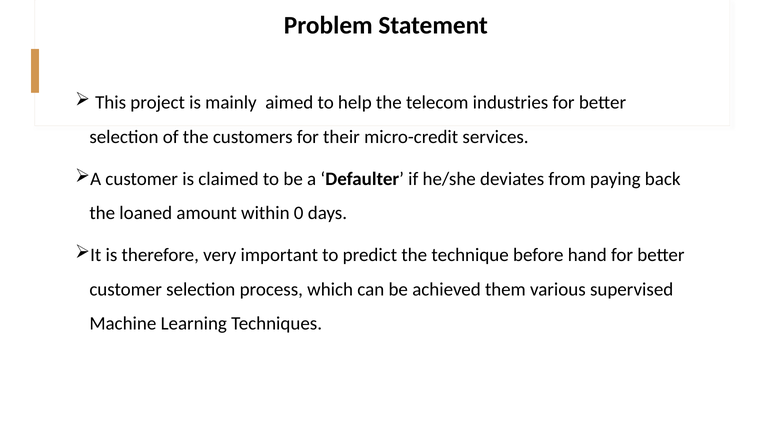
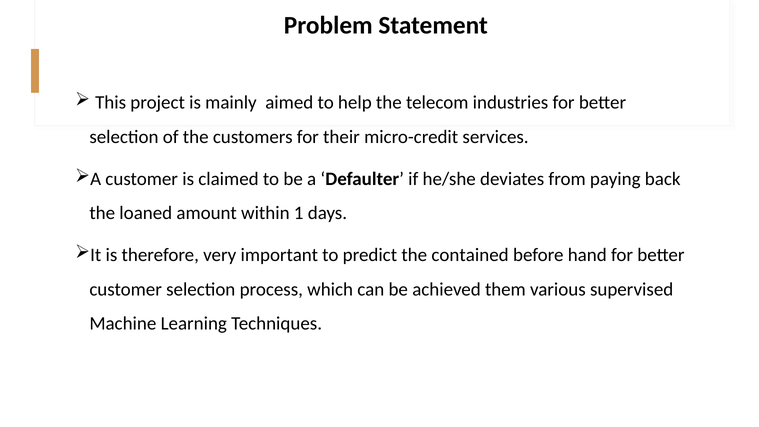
0: 0 -> 1 (299, 213)
technique: technique -> contained (470, 255)
